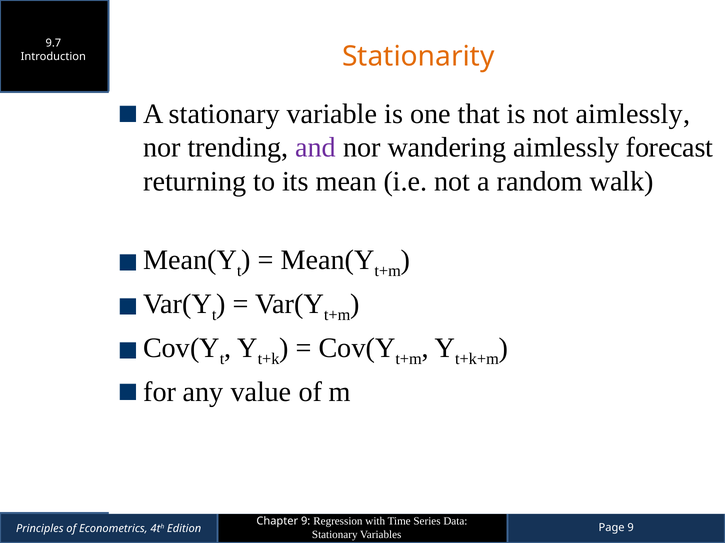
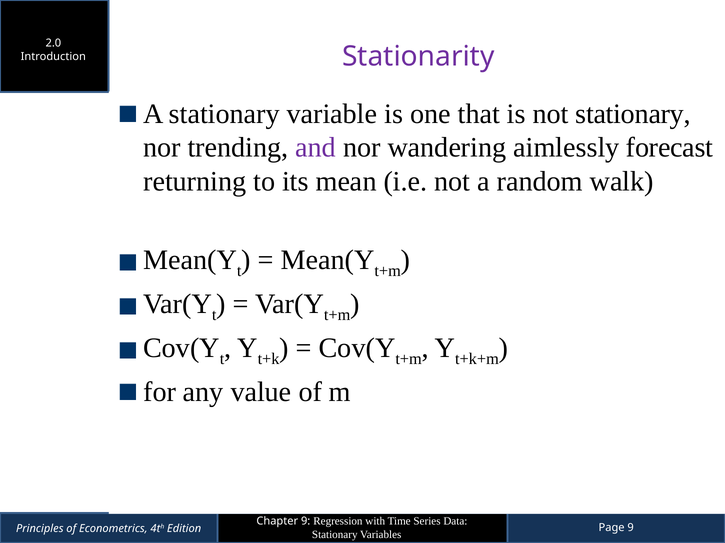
9.7: 9.7 -> 2.0 (53, 43)
Stationarity colour: orange -> purple (418, 57)
not aimlessly: aimlessly -> stationary (633, 114)
